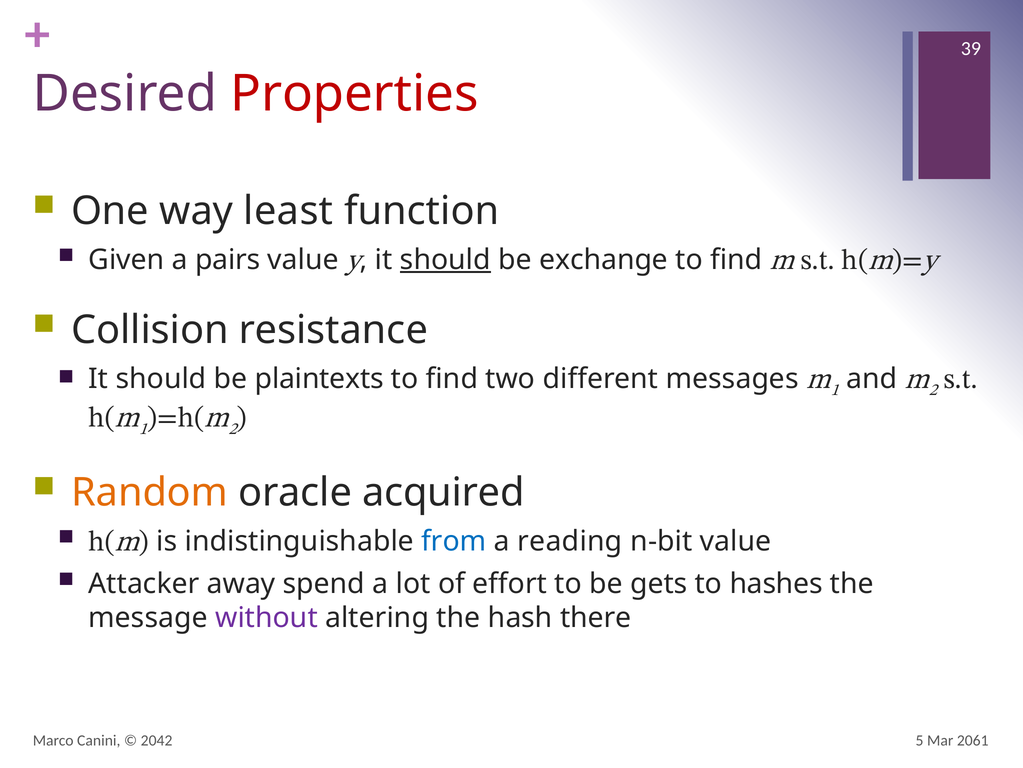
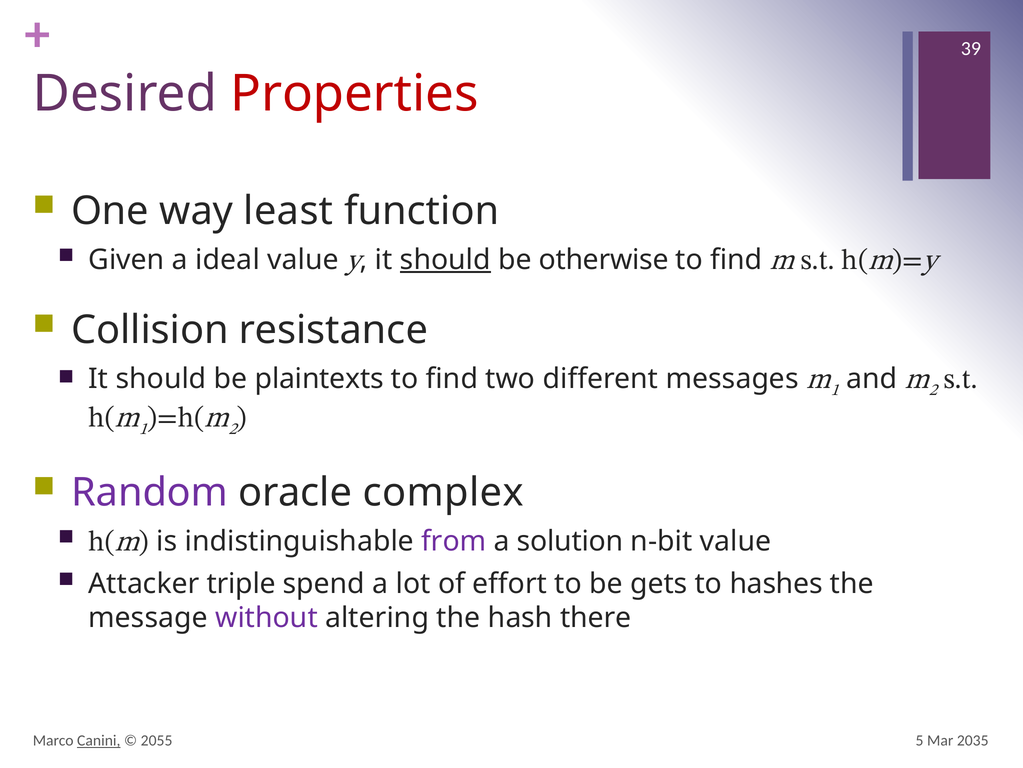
pairs: pairs -> ideal (228, 259)
exchange: exchange -> otherwise (604, 259)
Random colour: orange -> purple (150, 492)
acquired: acquired -> complex (443, 492)
from colour: blue -> purple (454, 541)
reading: reading -> solution (570, 541)
away: away -> triple (241, 583)
Canini underline: none -> present (99, 740)
2042: 2042 -> 2055 (157, 740)
2061: 2061 -> 2035 (973, 740)
